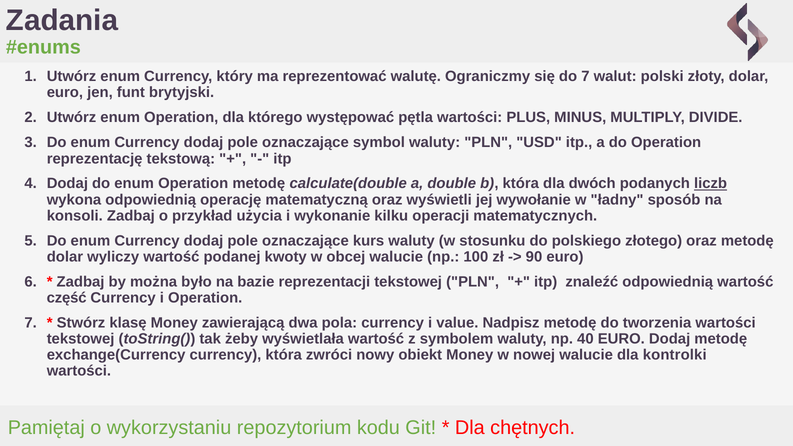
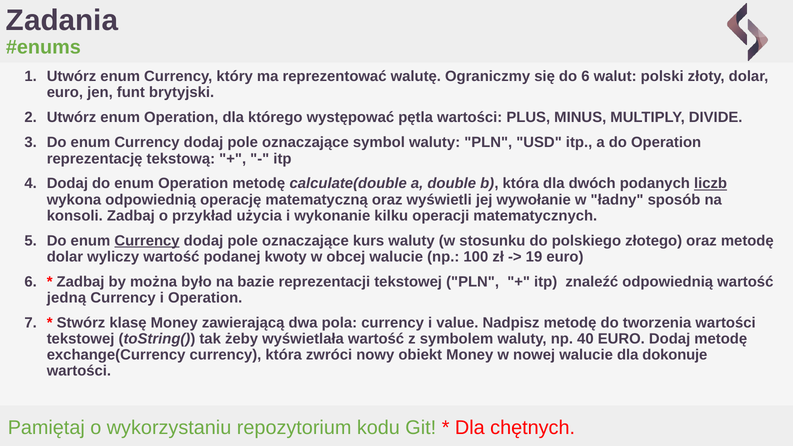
do 7: 7 -> 6 (585, 77)
Currency underline: none -> present (147, 241)
90: 90 -> 19 (534, 257)
część: część -> jedną (66, 298)
kontrolki: kontrolki -> dokonuje (675, 355)
